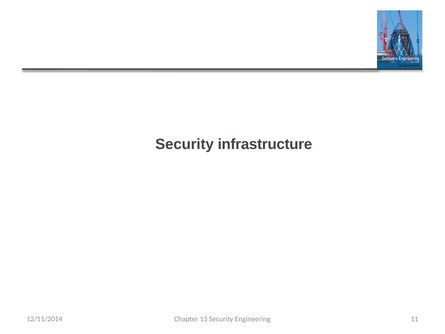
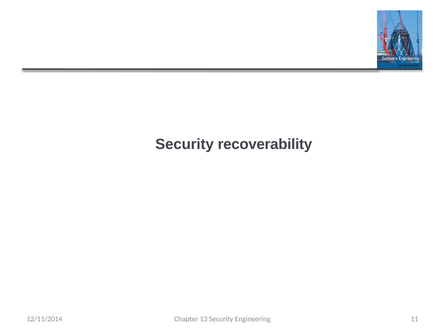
infrastructure: infrastructure -> recoverability (265, 144)
